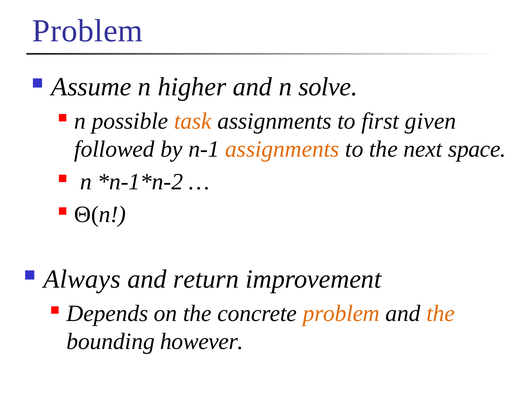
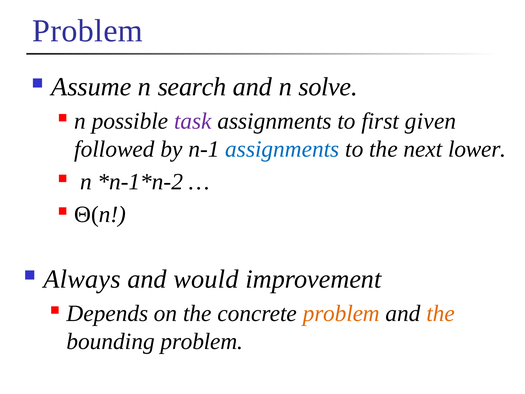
higher: higher -> search (192, 87)
task colour: orange -> purple (193, 121)
assignments colour: orange -> blue (282, 149)
space: space -> lower (477, 149)
return: return -> would (206, 279)
bounding however: however -> problem (202, 341)
